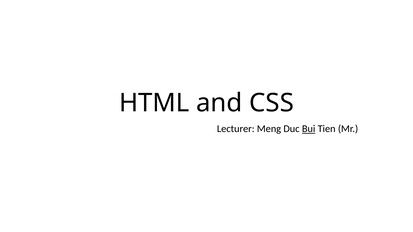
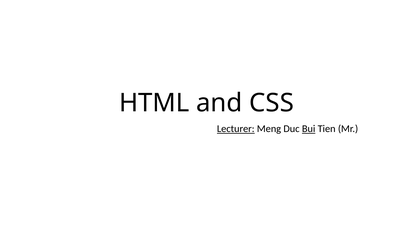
Lecturer underline: none -> present (236, 129)
